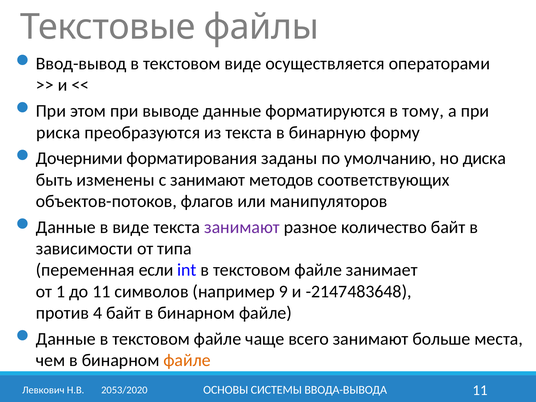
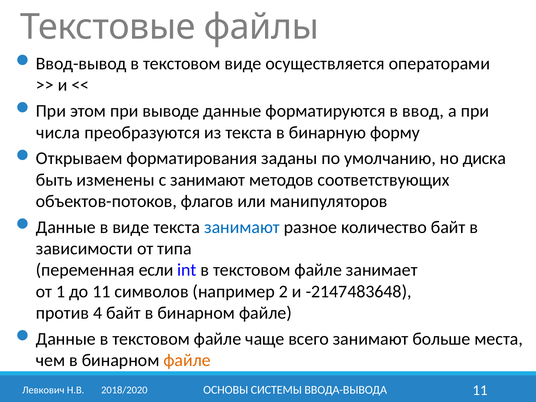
тому: тому -> ввод (423, 111)
риска: риска -> числа (58, 132)
Дочерними: Дочерними -> Открываем (79, 158)
занимают colour: purple -> blue (242, 227)
9: 9 -> 2 (283, 291)
2053/2020: 2053/2020 -> 2018/2020 (124, 390)
